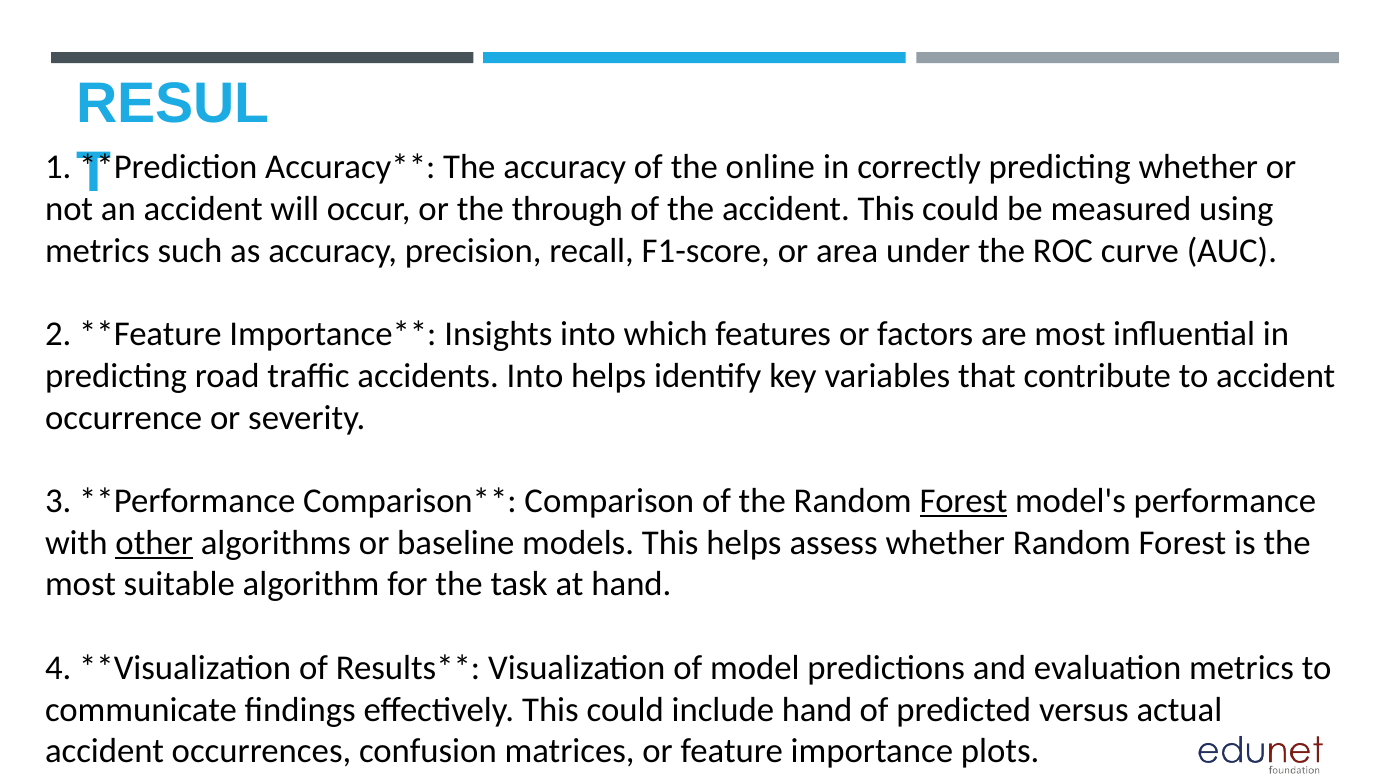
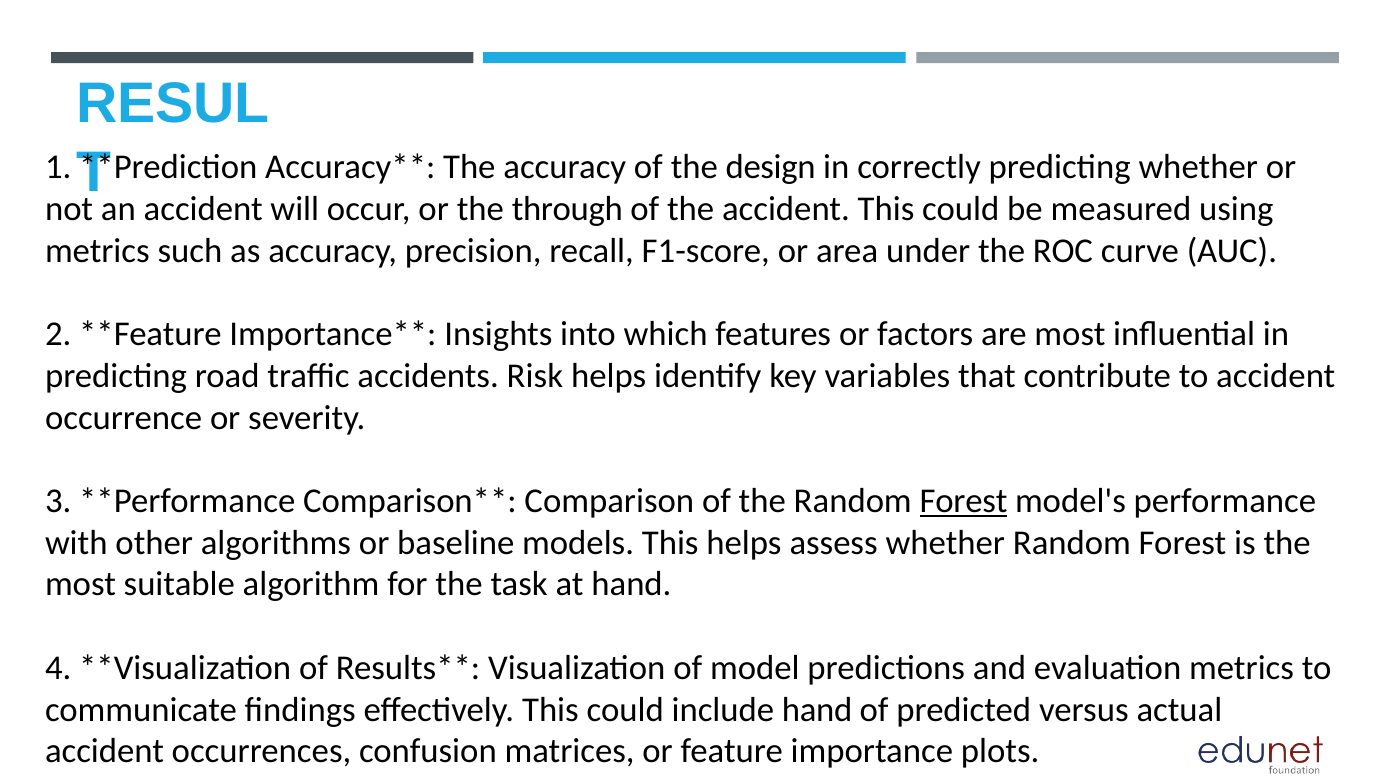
online: online -> design (771, 167)
accidents Into: Into -> Risk (535, 376)
other underline: present -> none (154, 543)
